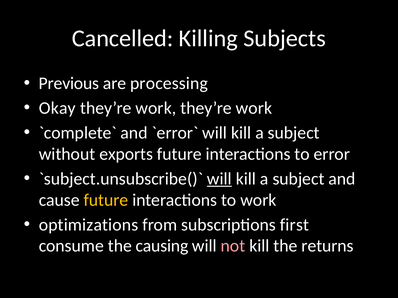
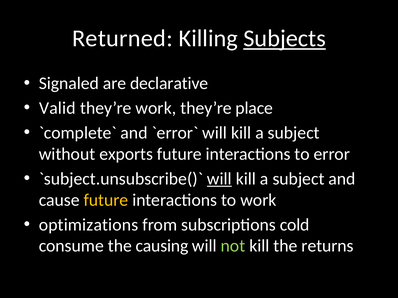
Cancelled: Cancelled -> Returned (122, 39)
Subjects underline: none -> present (285, 39)
Previous: Previous -> Signaled (69, 83)
processing: processing -> declarative (169, 83)
Okay: Okay -> Valid (57, 108)
work: work -> place (254, 108)
first: first -> cold (295, 225)
not colour: pink -> light green (233, 246)
